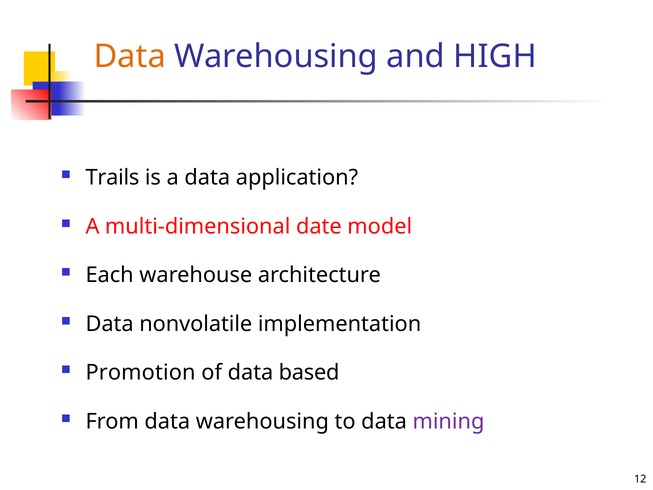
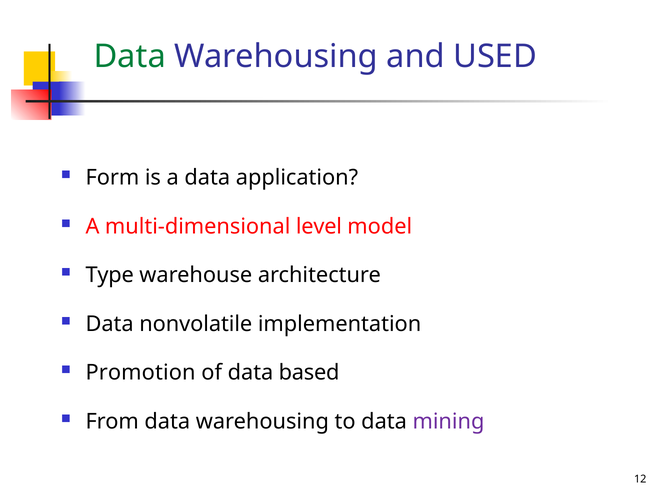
Data colour: orange -> green (130, 57)
HIGH: HIGH -> USED (495, 57)
Trails: Trails -> Form (112, 178)
date: date -> level (319, 226)
Each: Each -> Type (110, 275)
